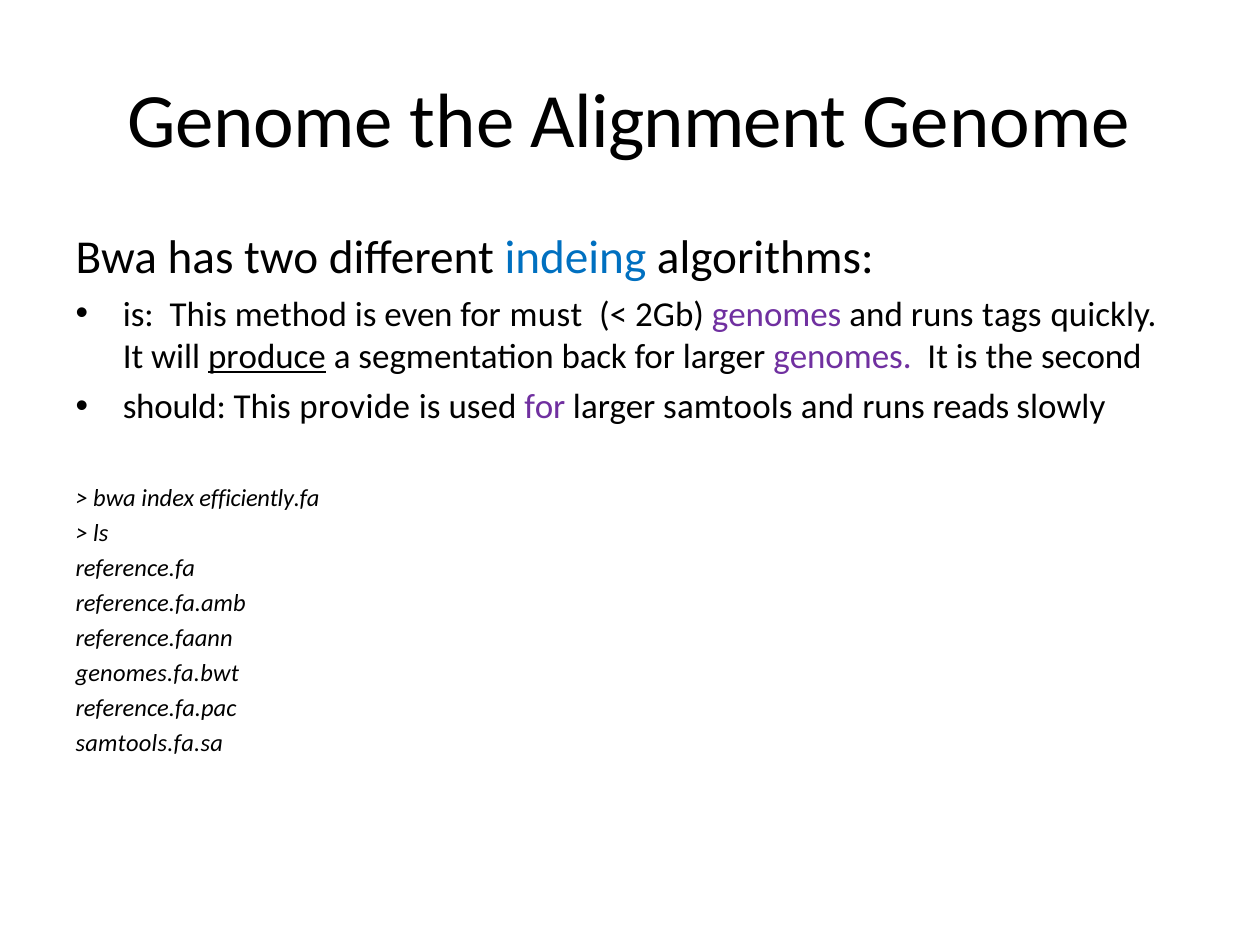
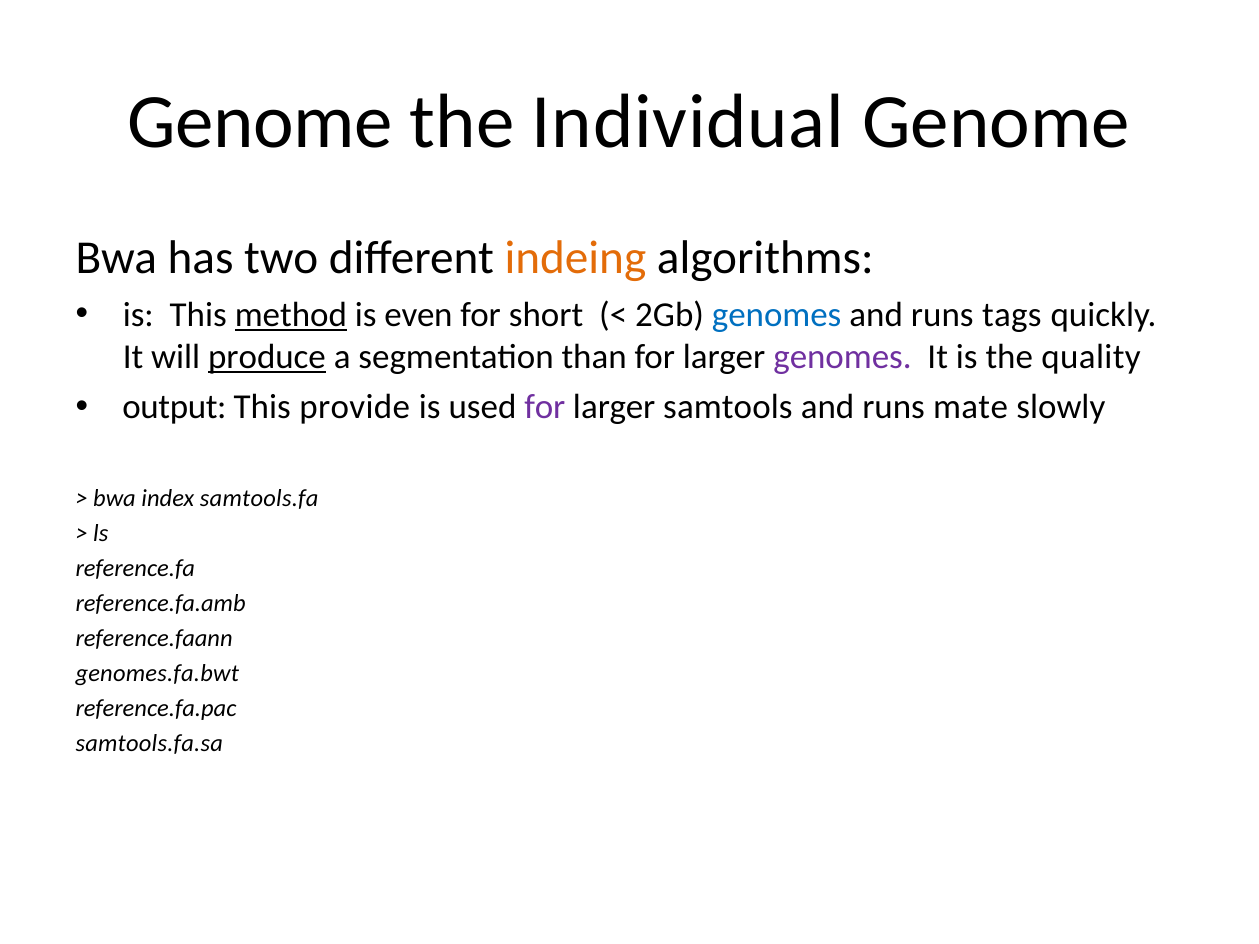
Alignment: Alignment -> Individual (688, 122)
indeing colour: blue -> orange (575, 258)
method underline: none -> present (291, 315)
must: must -> short (546, 315)
genomes colour: purple -> blue (777, 315)
back: back -> than (594, 357)
second: second -> quality (1091, 357)
should: should -> output (174, 407)
reads: reads -> mate (971, 407)
efficiently.fa: efficiently.fa -> samtools.fa (259, 498)
